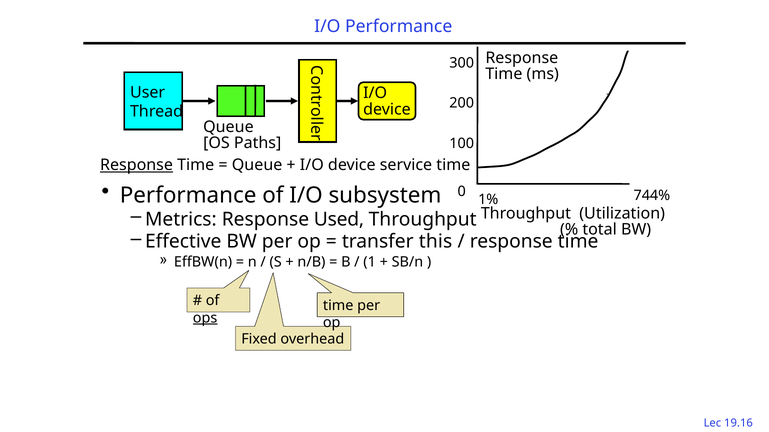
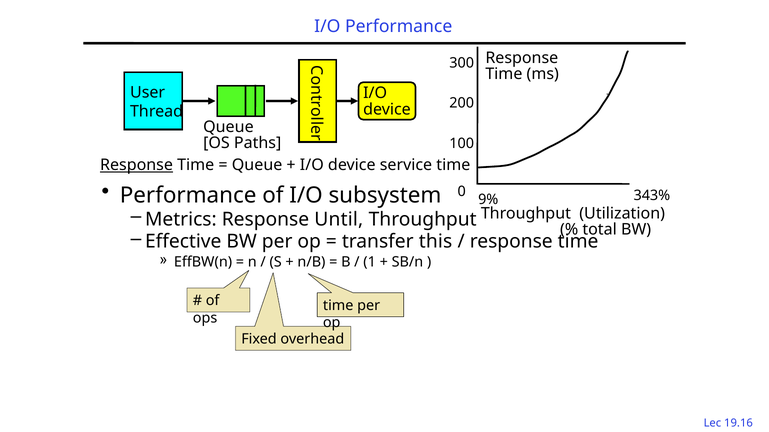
744%: 744% -> 343% (652, 196)
1%: 1% -> 9% (488, 200)
Used: Used -> Until (339, 220)
ops underline: present -> none (205, 318)
